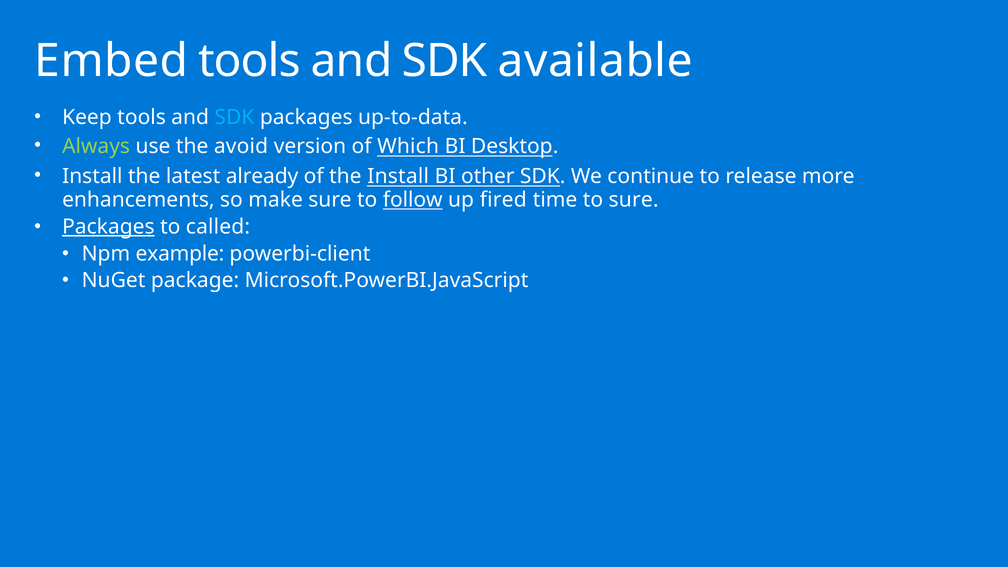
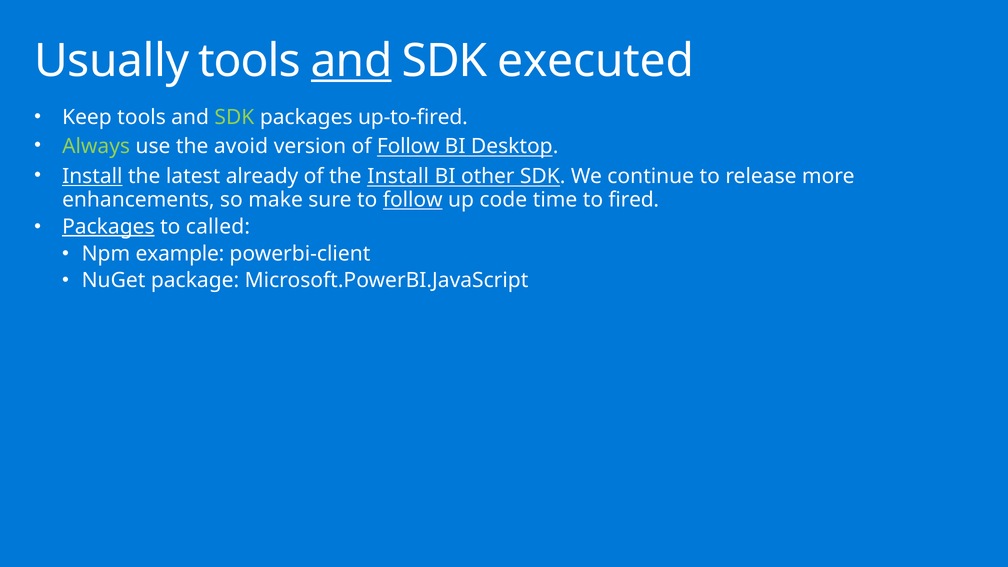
Embed: Embed -> Usually (112, 61)
and underline: none -> present (351, 61)
available: available -> executed (596, 61)
SDK colour: light blue -> light green (234, 117)
up-to-data: up-to-data -> up-to-fired (413, 117)
of Which: Which -> Follow (408, 146)
Install underline: none -> present (92, 177)
fired: fired -> code (503, 200)
to sure: sure -> fired (634, 200)
